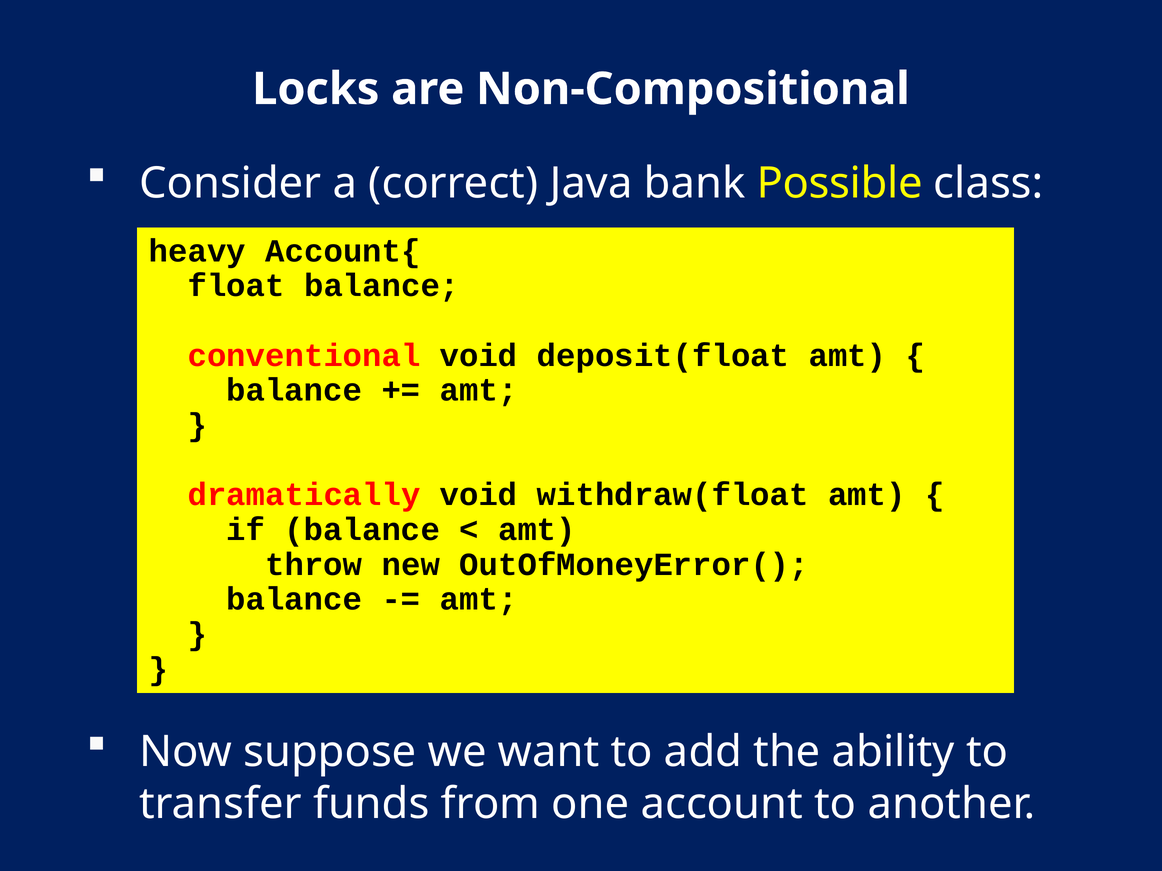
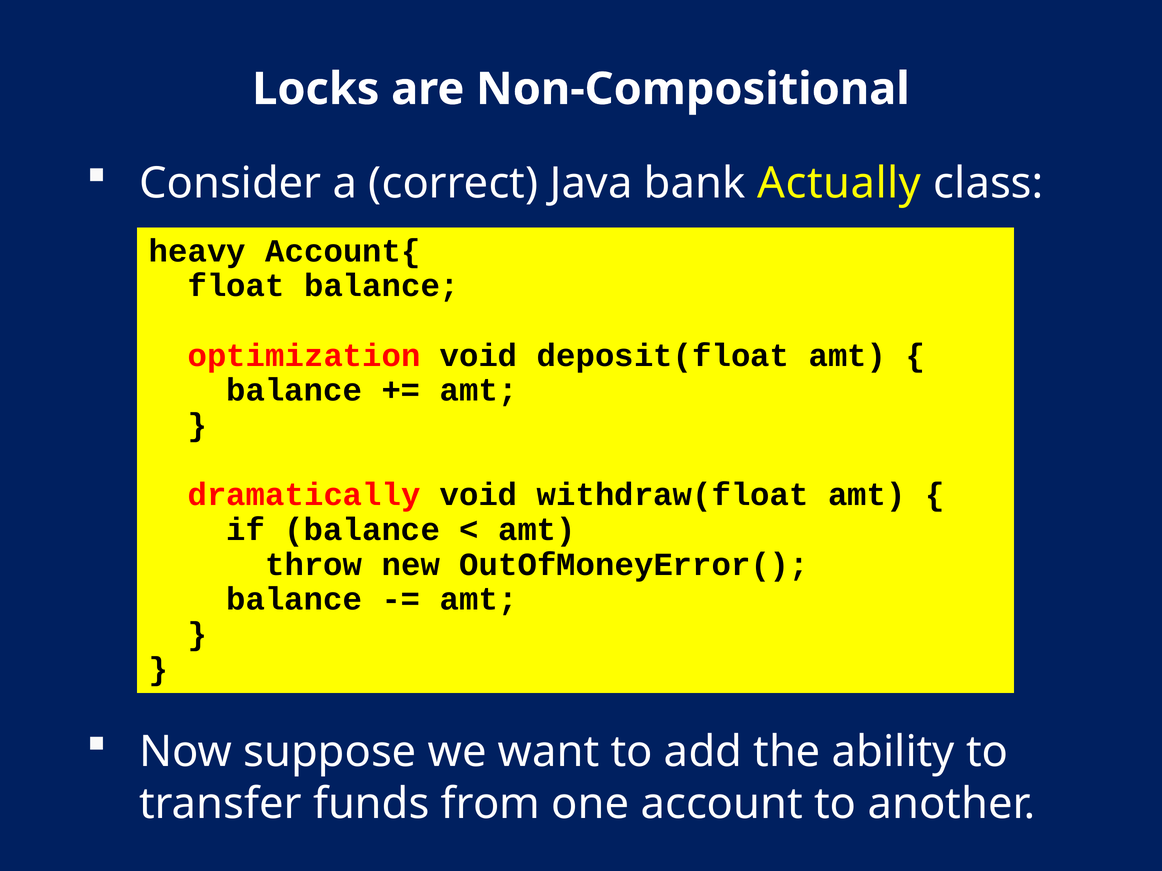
Possible: Possible -> Actually (839, 183)
conventional: conventional -> optimization (304, 356)
